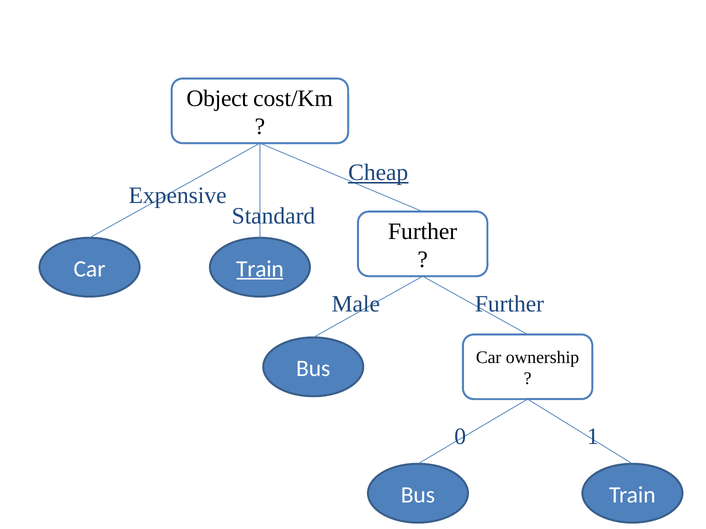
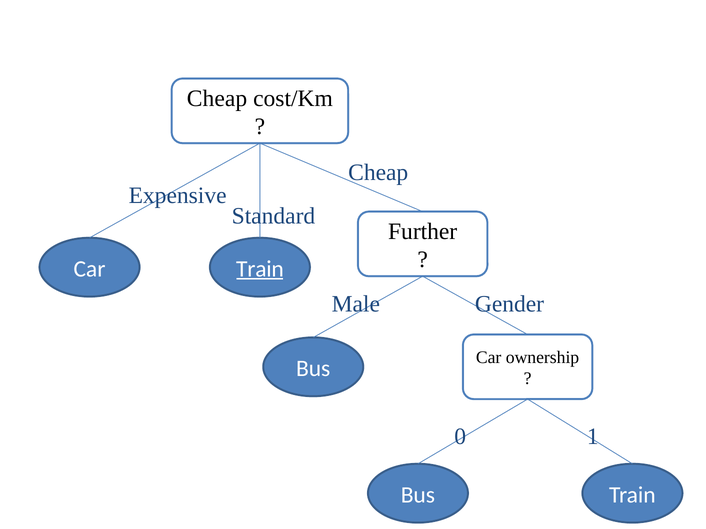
Object: Object -> Cheap (217, 98)
Cheap underline: present -> none (378, 173)
Male Further: Further -> Gender (509, 304)
